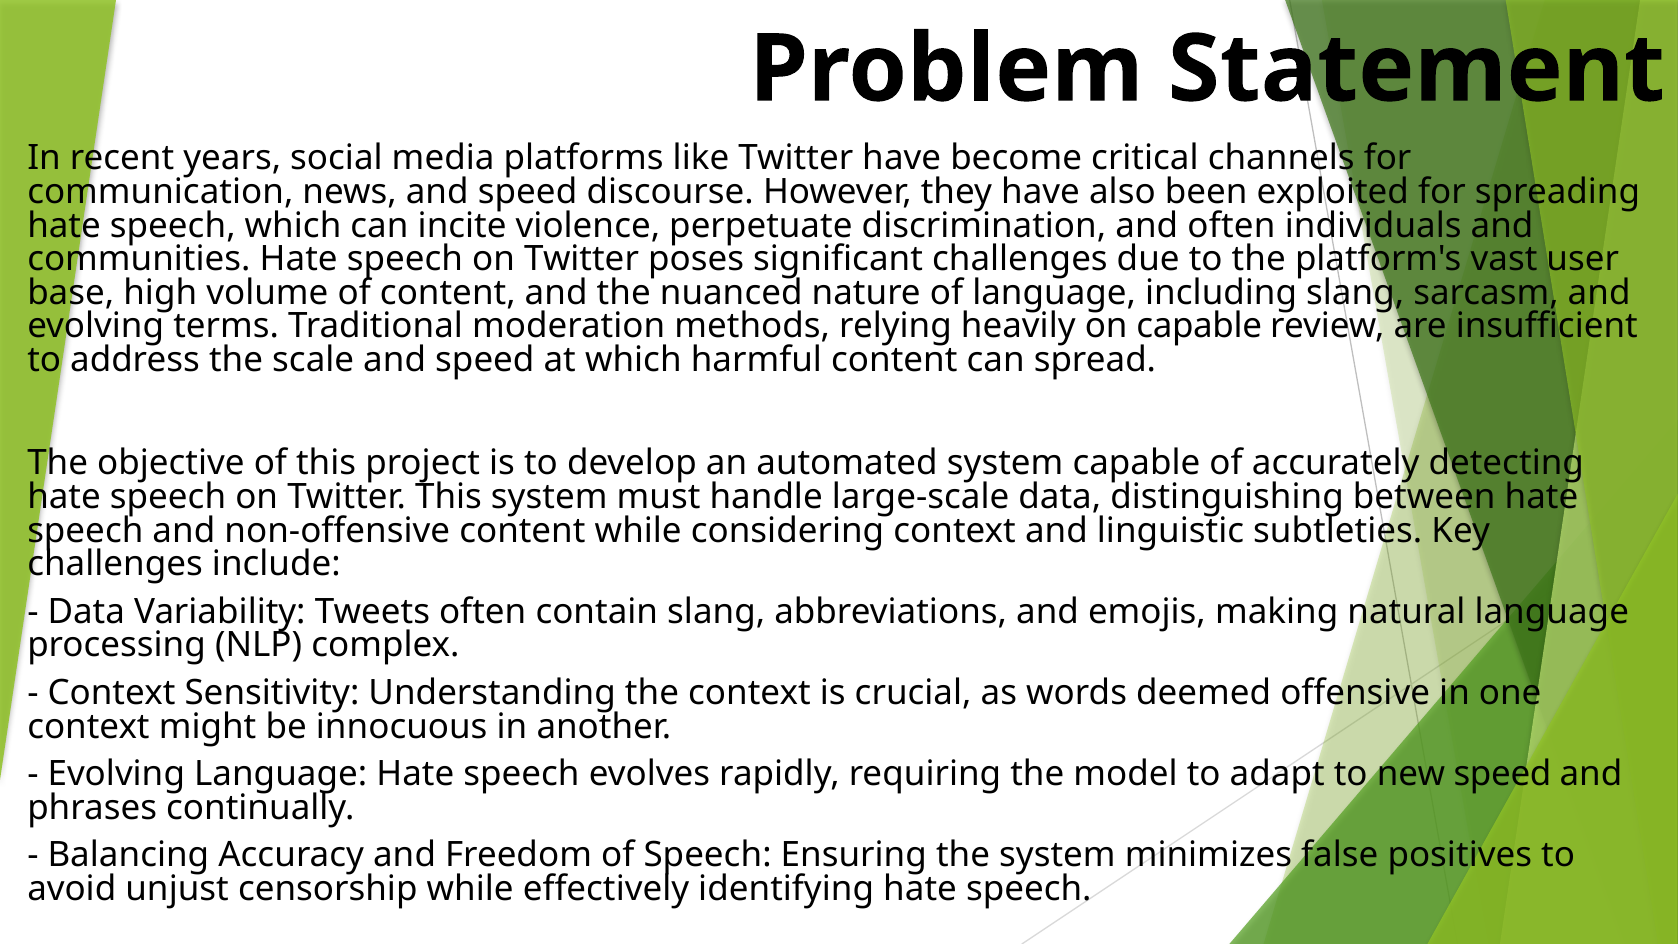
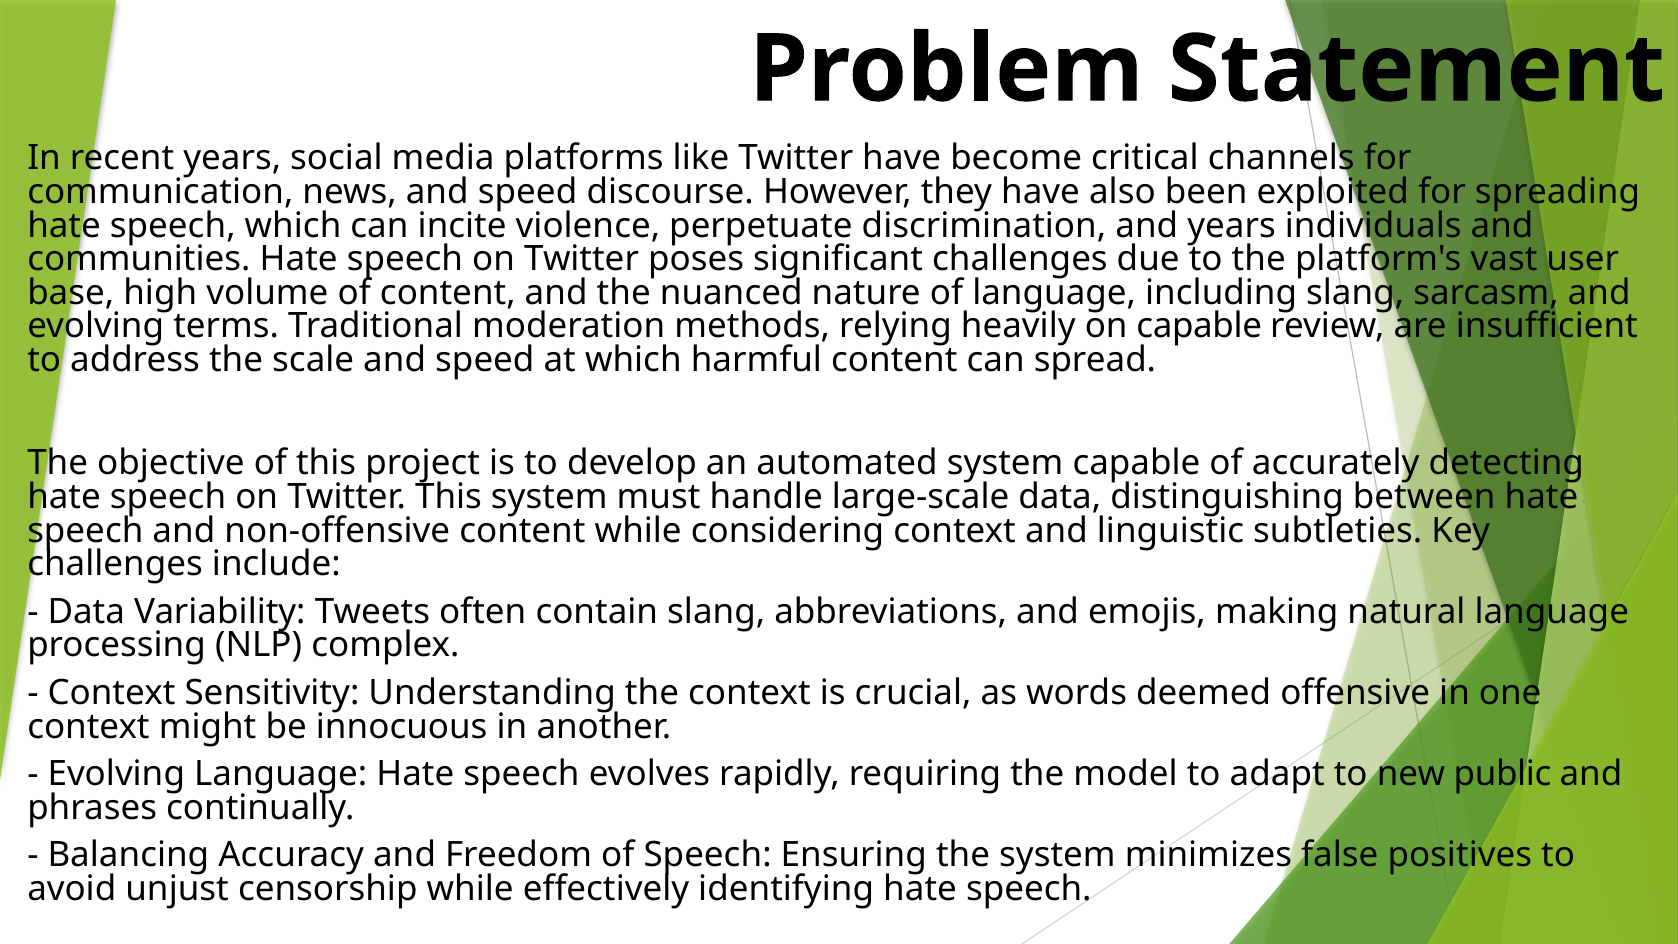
and often: often -> years (1232, 225)
new speed: speed -> public (1502, 774)
